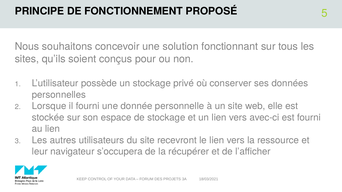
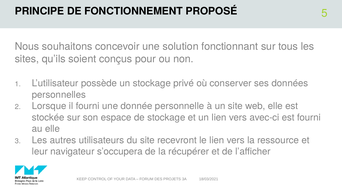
au lien: lien -> elle (52, 129)
